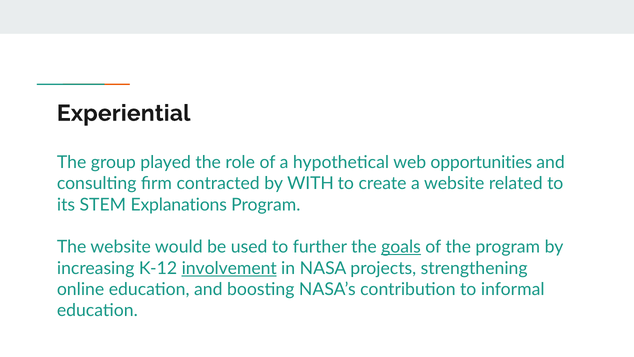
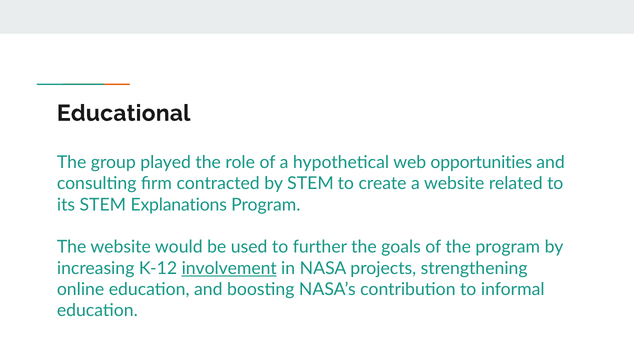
Experiential: Experiential -> Educational (124, 113)
by WITH: WITH -> STEM (310, 183)
goals underline: present -> none (401, 247)
